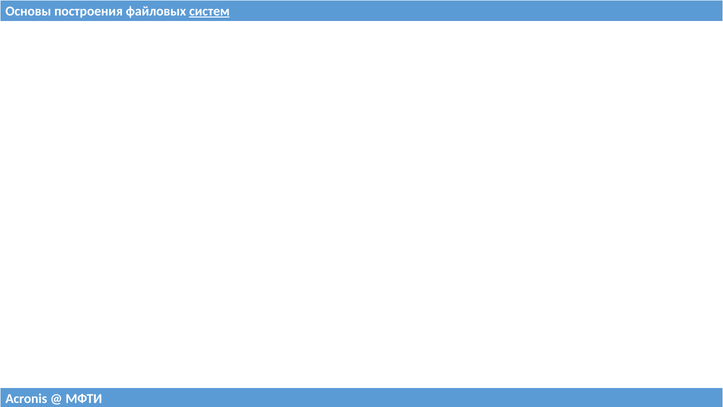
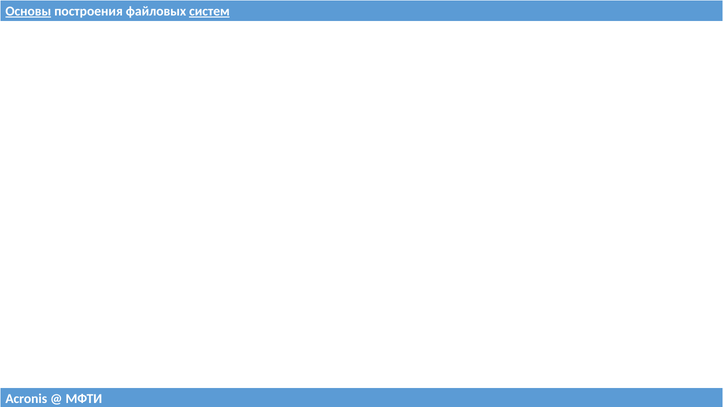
Основы underline: none -> present (28, 11)
